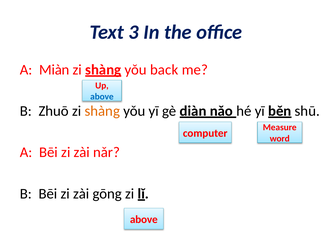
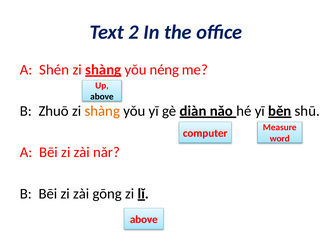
3: 3 -> 2 (134, 32)
Miàn: Miàn -> Shén (54, 70)
back: back -> néng (164, 70)
above colour: blue -> black (102, 97)
